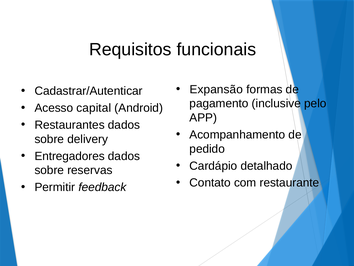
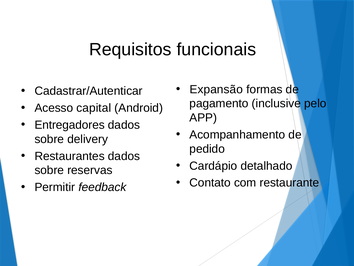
Restaurantes: Restaurantes -> Entregadores (70, 125)
Entregadores: Entregadores -> Restaurantes (70, 156)
